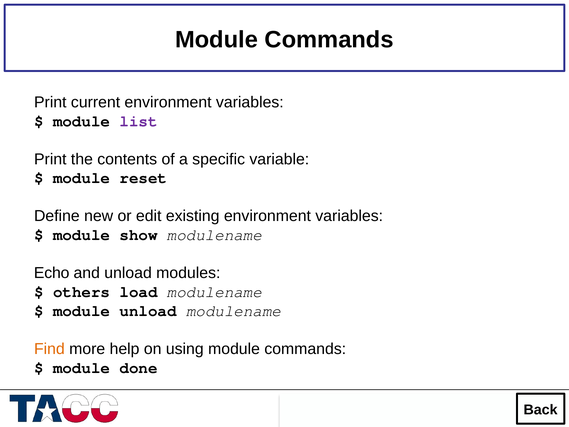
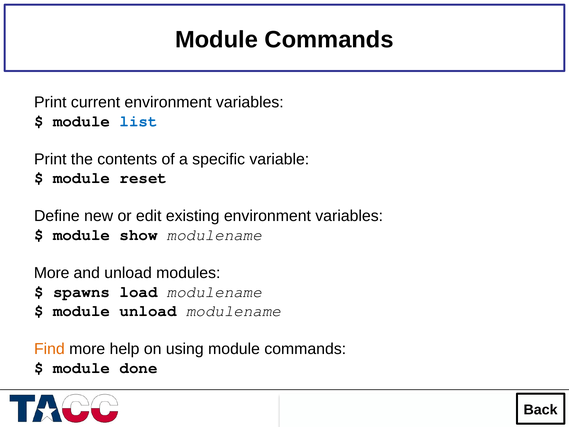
list colour: purple -> blue (139, 121)
Echo: Echo -> More (52, 273)
others: others -> spawns (82, 292)
